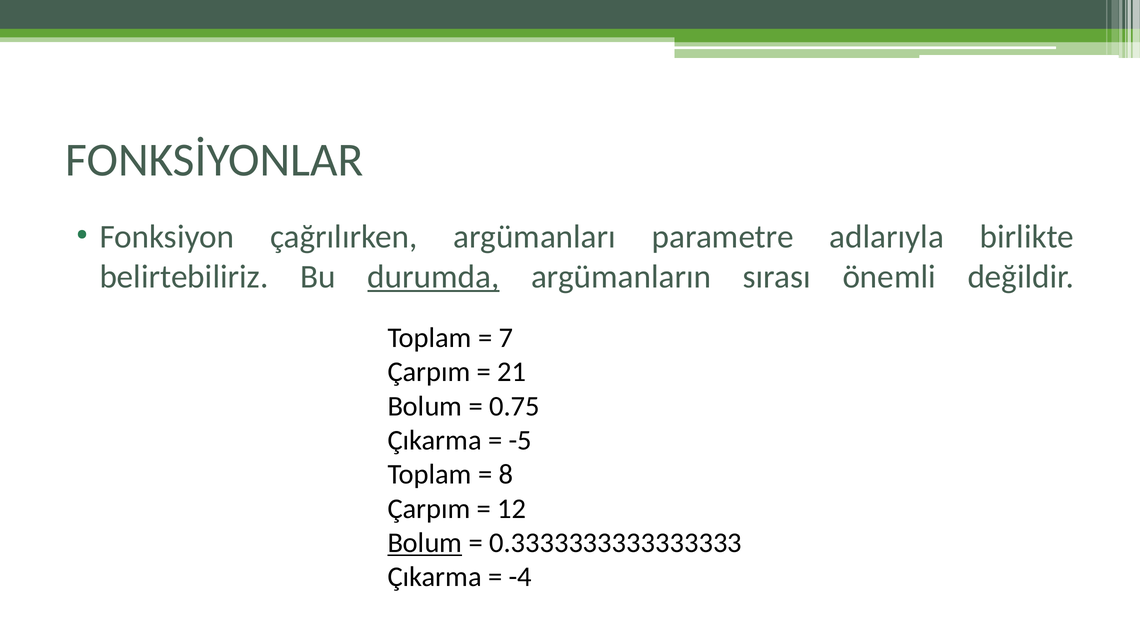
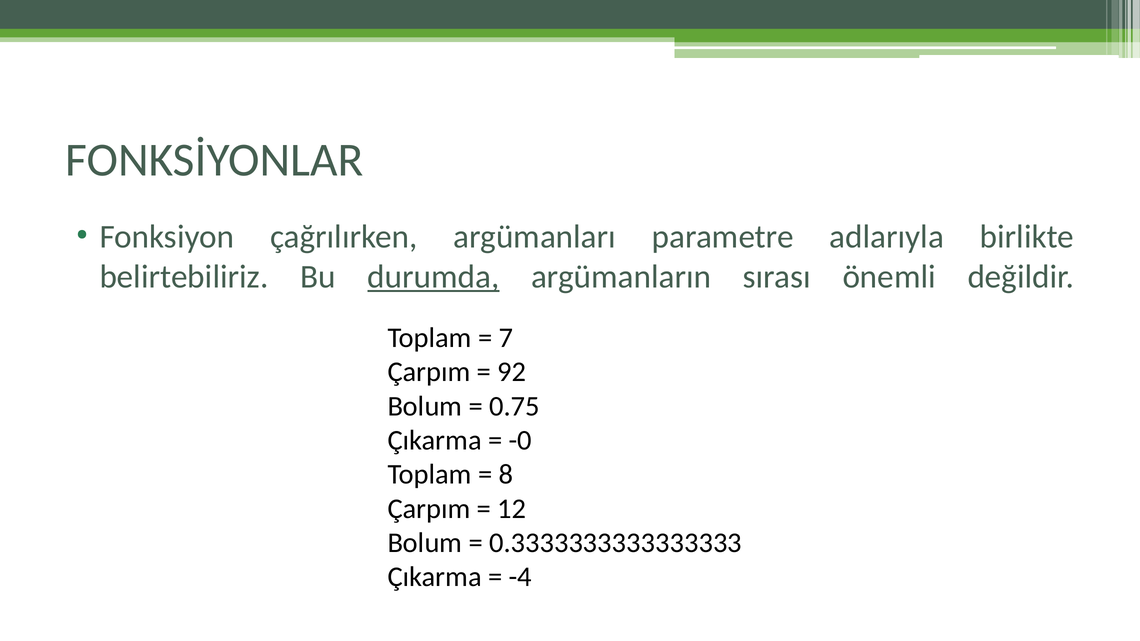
21: 21 -> 92 (512, 372)
-5: -5 -> -0 (520, 441)
Bolum underline: present -> none (425, 543)
